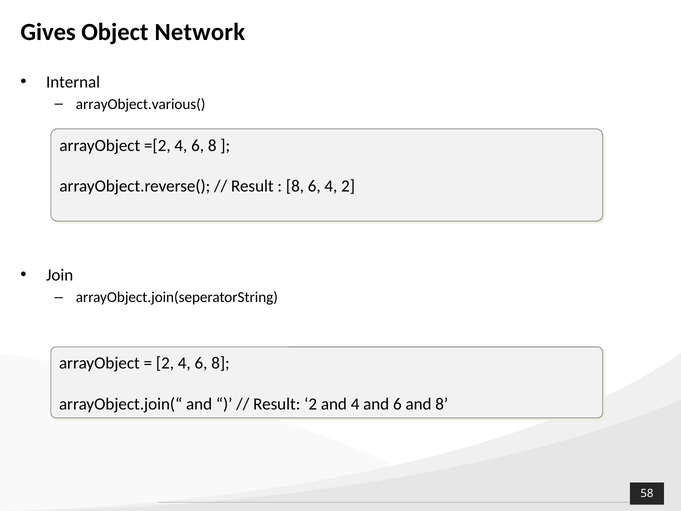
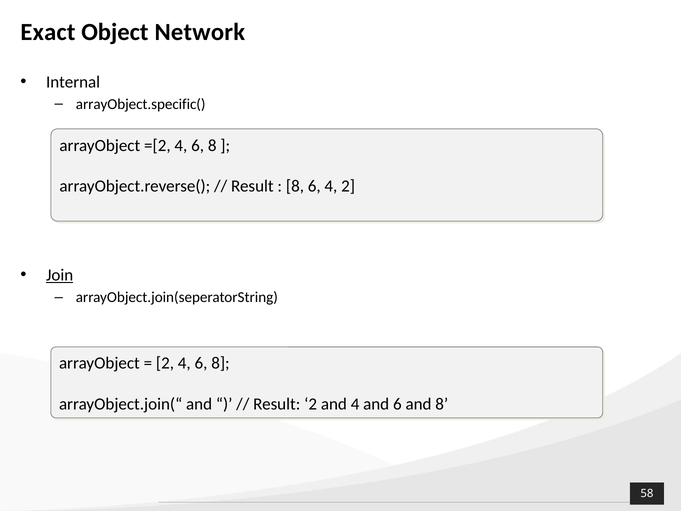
Gives: Gives -> Exact (48, 32)
arrayObject.various(: arrayObject.various( -> arrayObject.specific( (141, 104)
Join underline: none -> present (60, 275)
